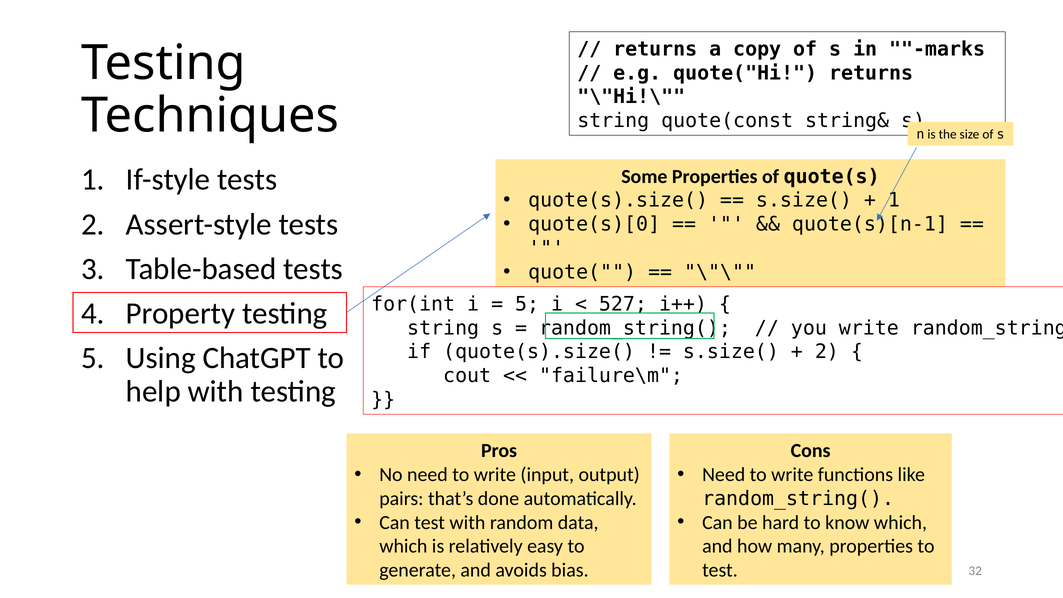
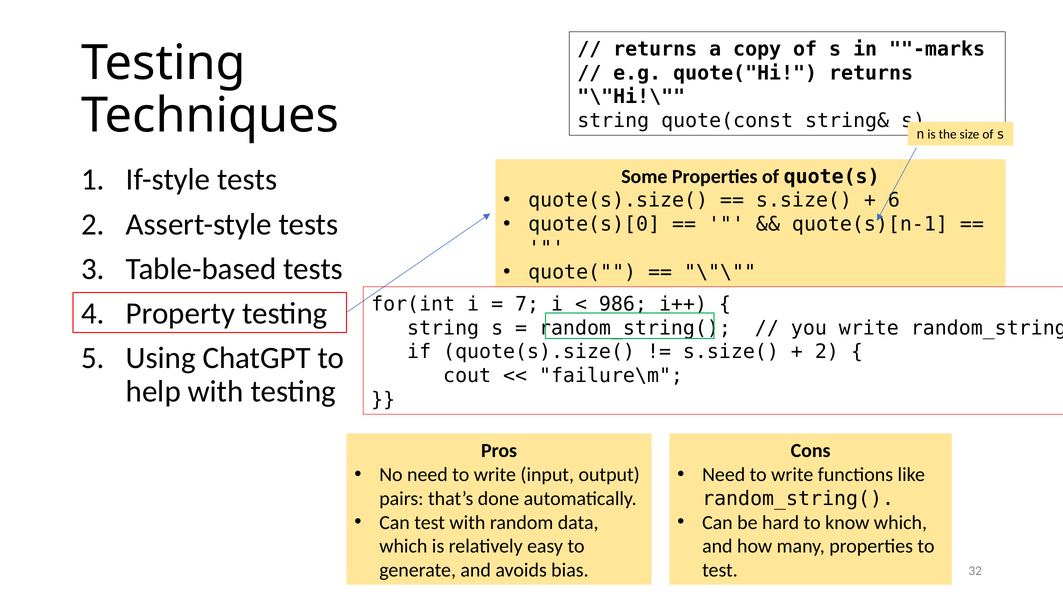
1: 1 -> 6 (894, 200)
5: 5 -> 7 (527, 304)
527: 527 -> 986 (623, 304)
